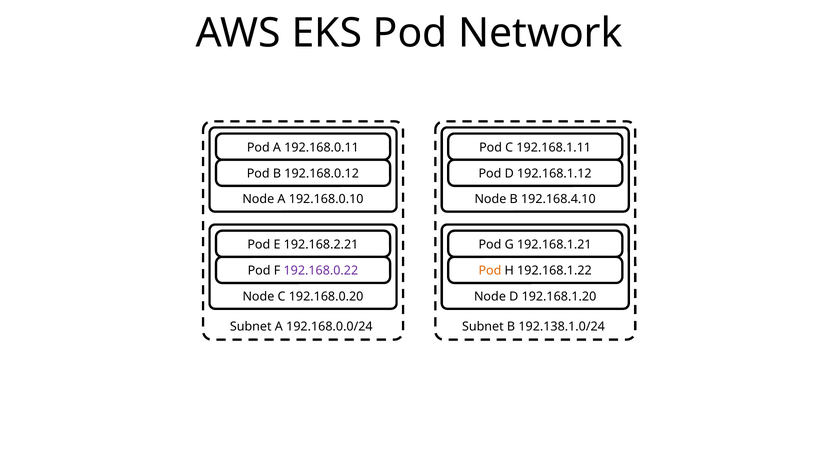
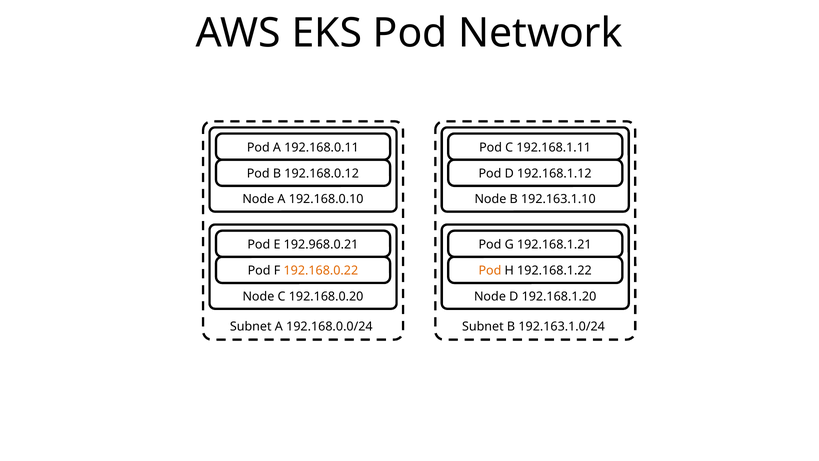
192.168.4.10: 192.168.4.10 -> 192.163.1.10 (558, 199)
192.168.2.21: 192.168.2.21 -> 192.968.0.21 (321, 244)
192.168.0.22 colour: purple -> orange (321, 271)
192.138.1.0/24: 192.138.1.0/24 -> 192.163.1.0/24 (562, 326)
